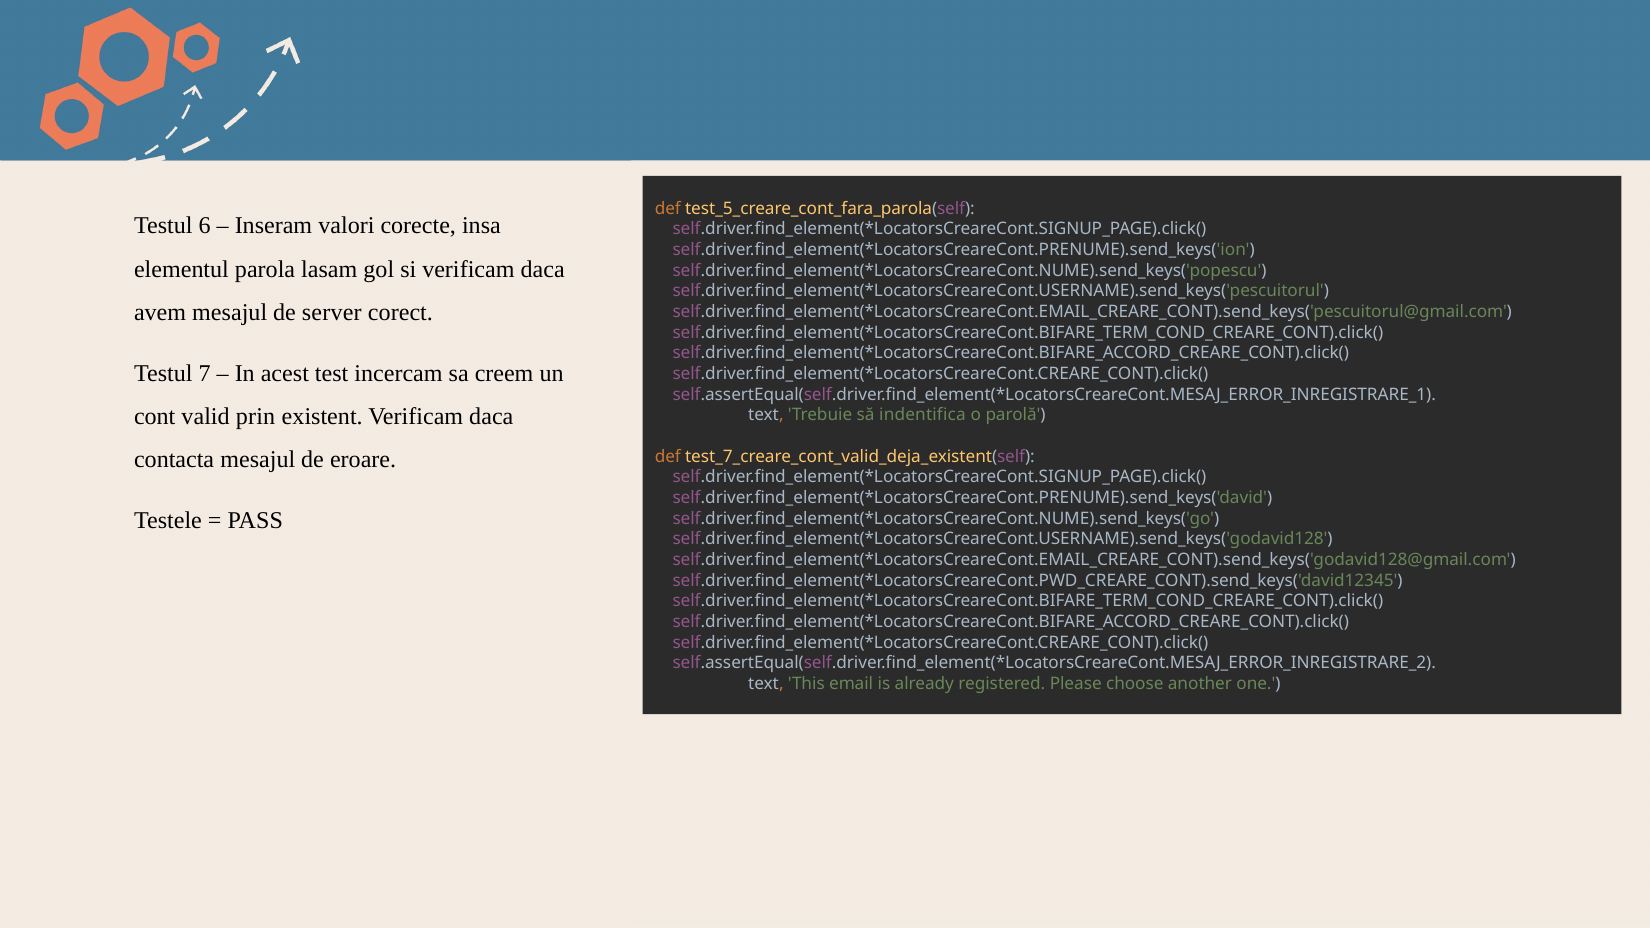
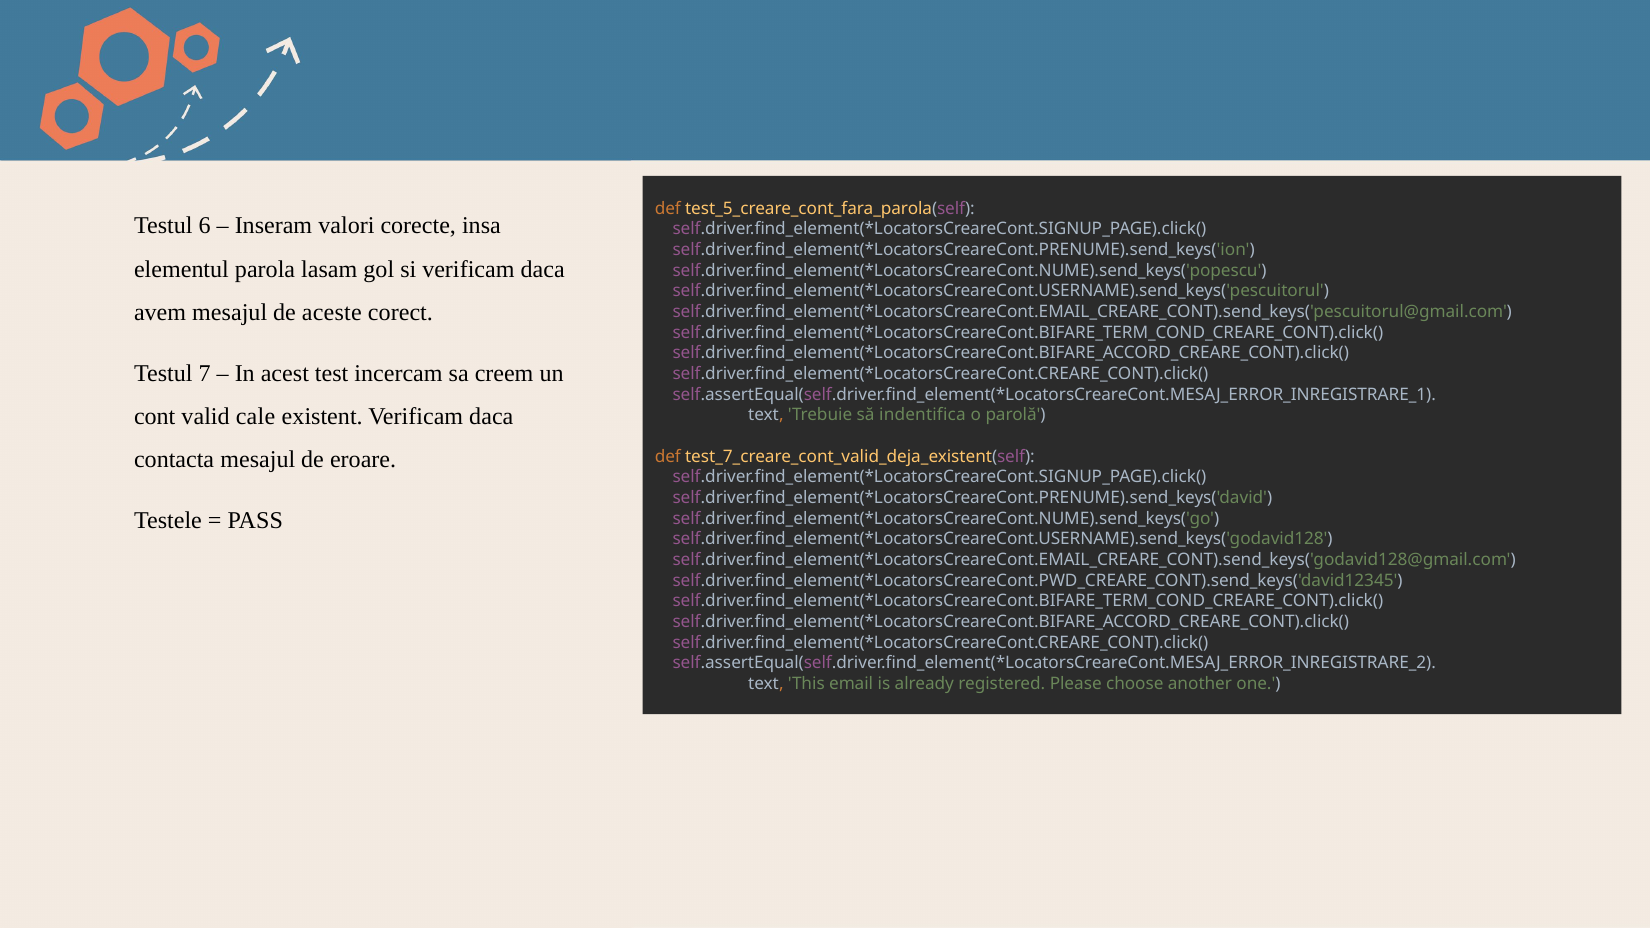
server: server -> aceste (332, 313)
prin: prin -> cale (256, 417)
